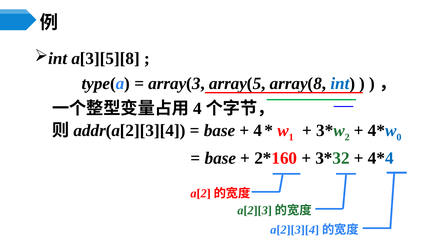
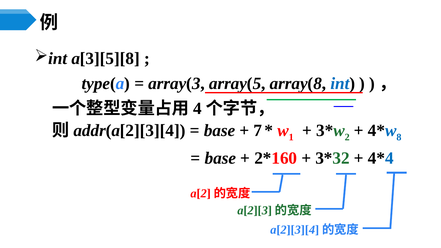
4: 4 -> 7 (258, 130)
0: 0 -> 8 (399, 137)
